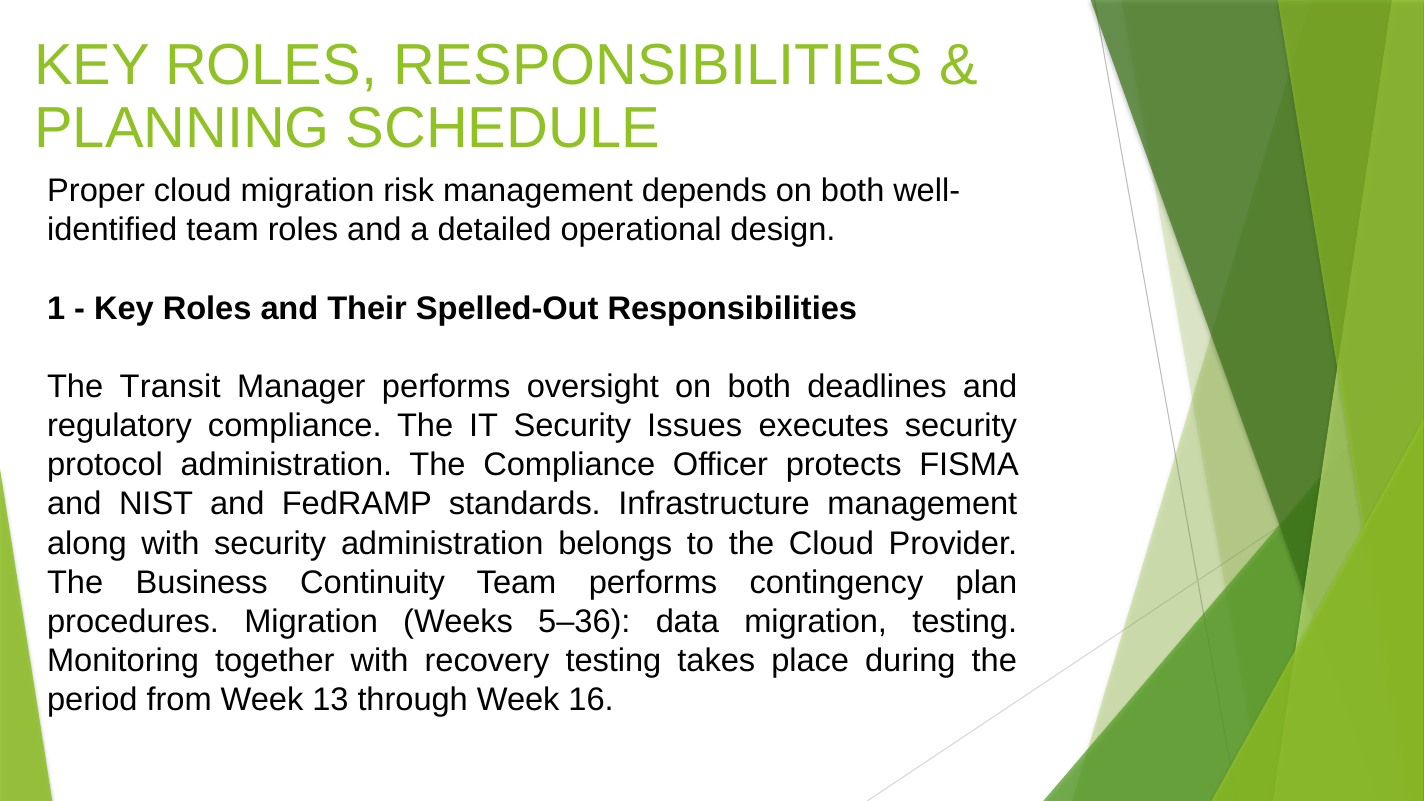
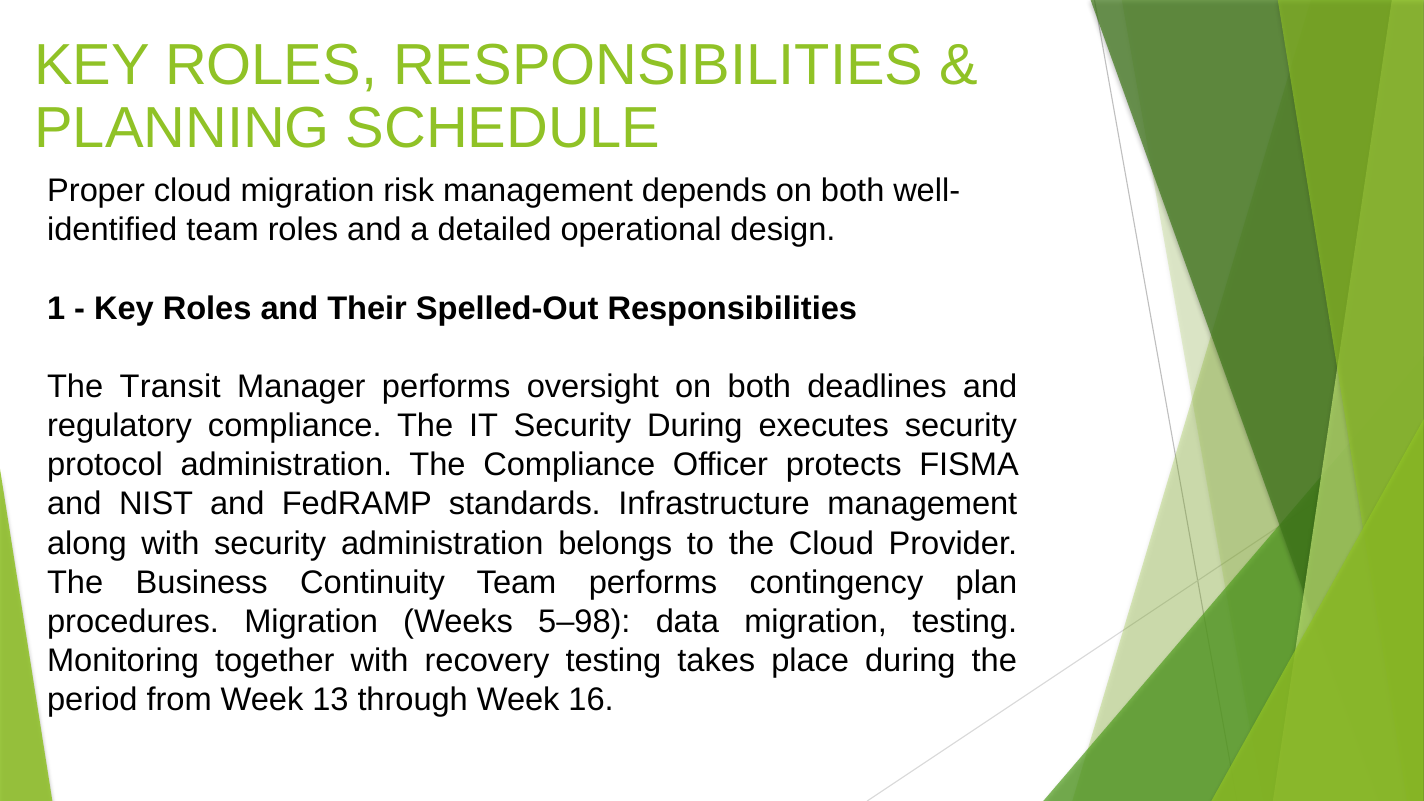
Security Issues: Issues -> During (695, 426)
5–36: 5–36 -> 5–98 (584, 622)
